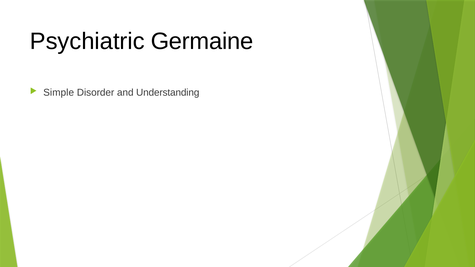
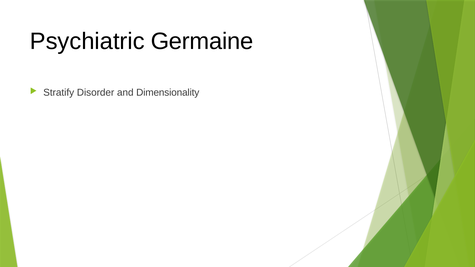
Simple: Simple -> Stratify (59, 93)
Understanding: Understanding -> Dimensionality (168, 93)
